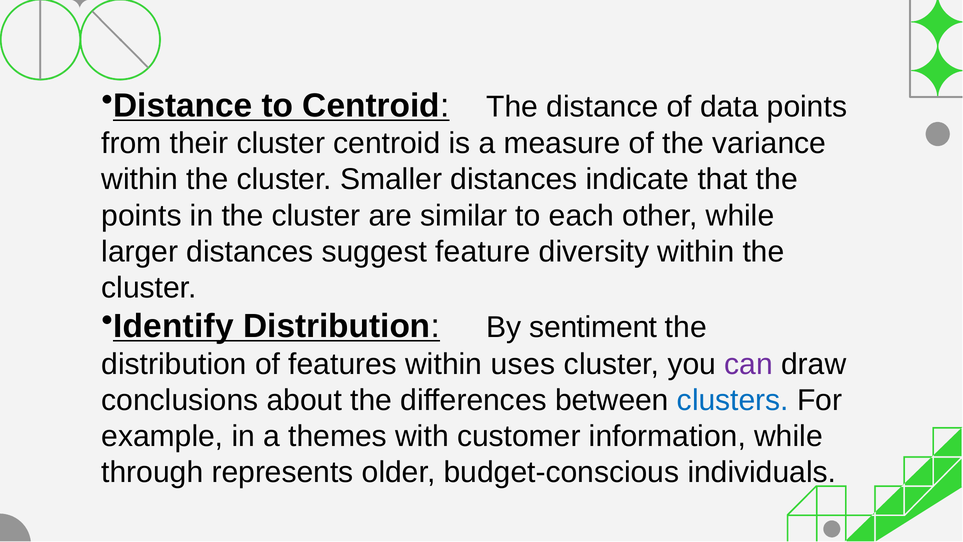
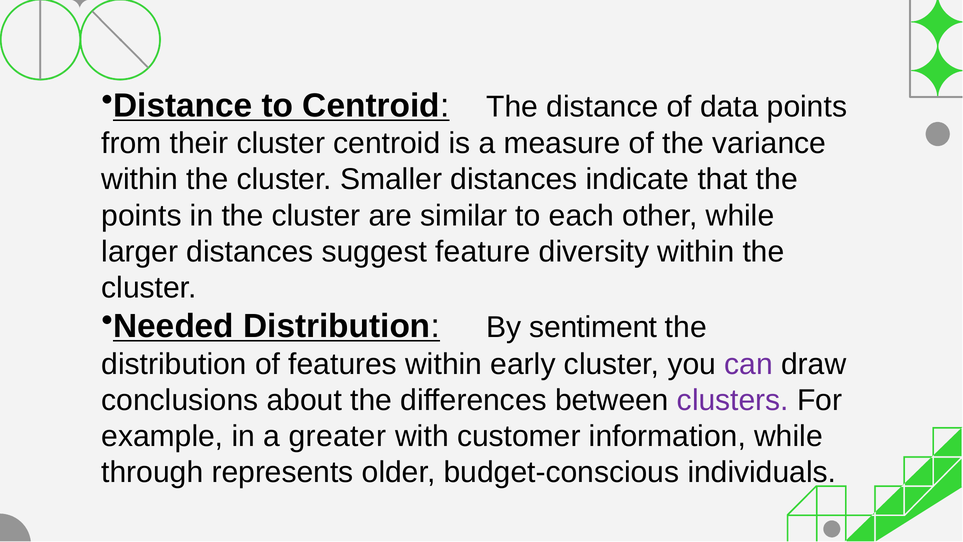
Identify: Identify -> Needed (174, 326)
uses: uses -> early (523, 364)
clusters colour: blue -> purple (733, 400)
themes: themes -> greater (338, 436)
